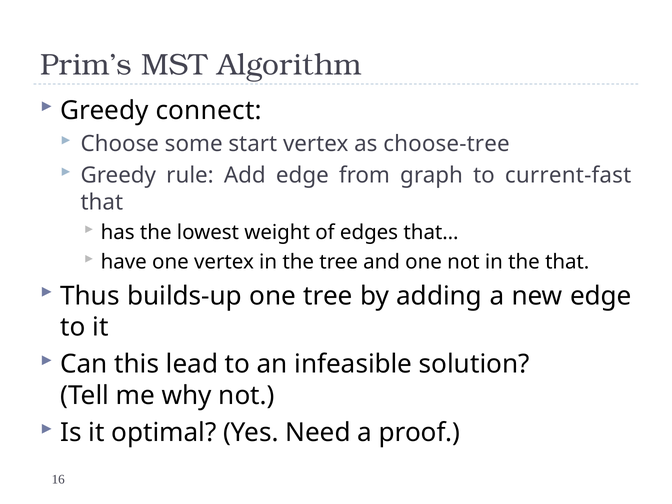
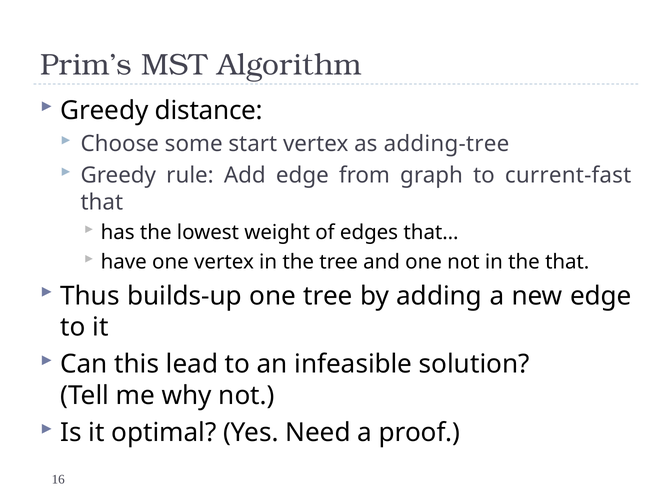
connect: connect -> distance (209, 110)
choose-tree: choose-tree -> adding-tree (446, 144)
